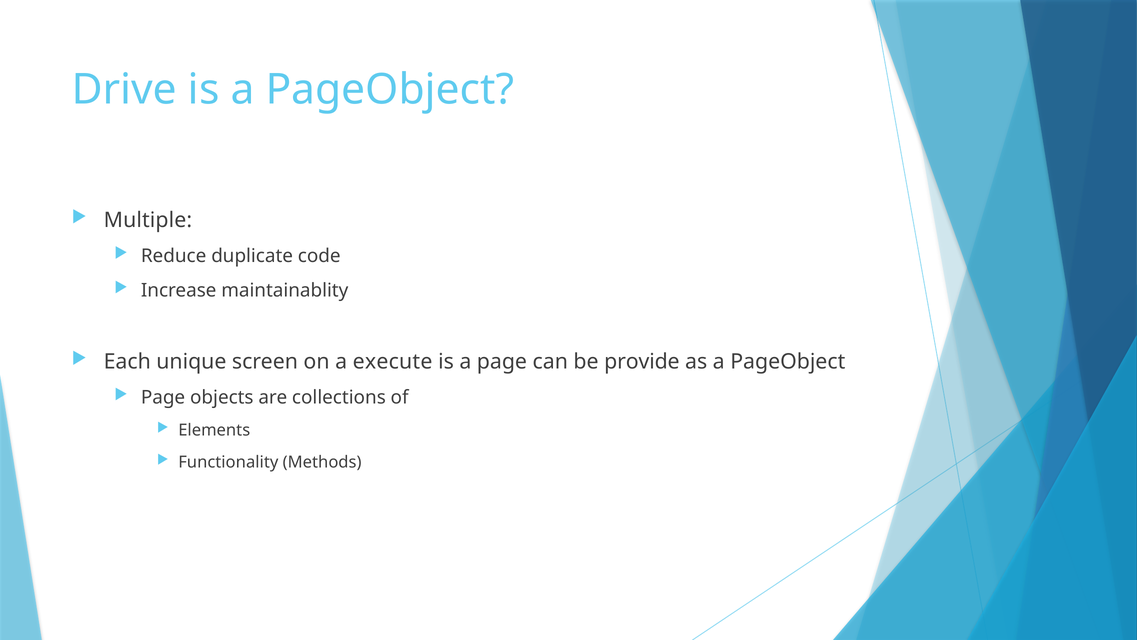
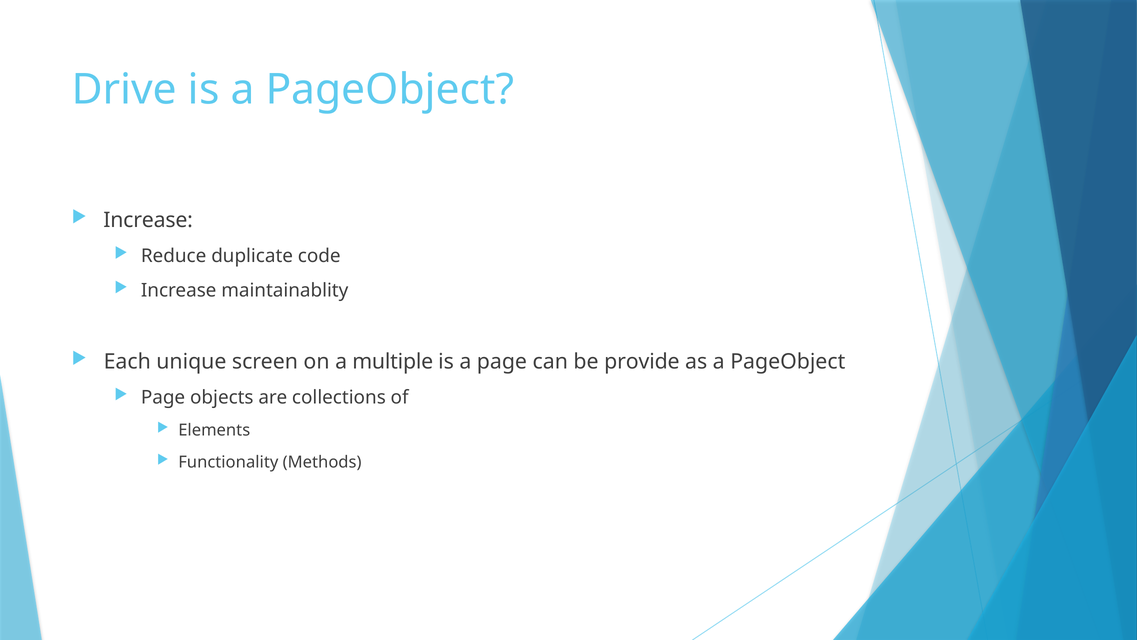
Multiple: Multiple -> Increase (148, 220)
execute: execute -> multiple (393, 361)
